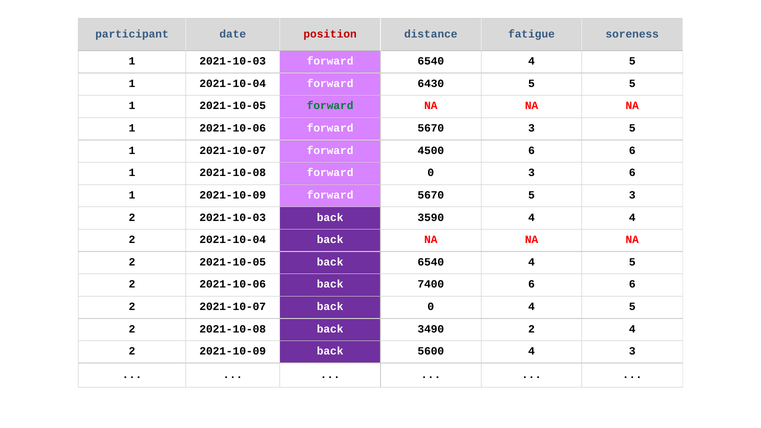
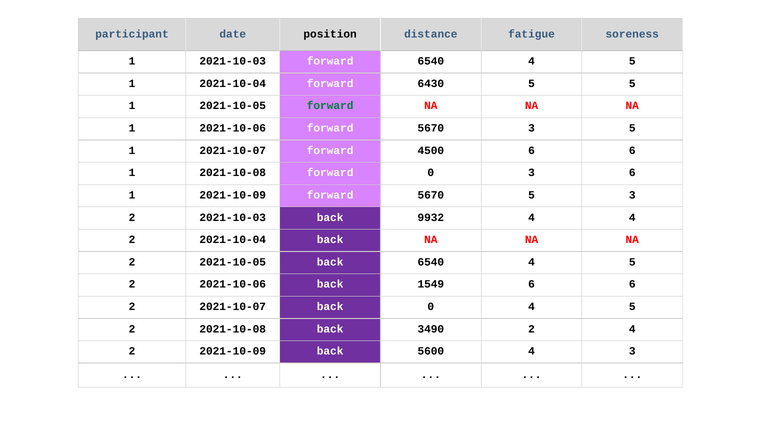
position colour: red -> black (330, 34)
3590: 3590 -> 9932 (431, 217)
7400: 7400 -> 1549 (431, 284)
